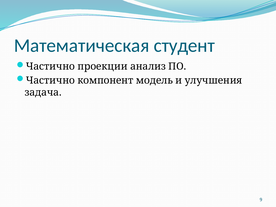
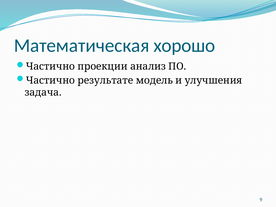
студент: студент -> хорошо (184, 46)
компонент: компонент -> результате (105, 80)
